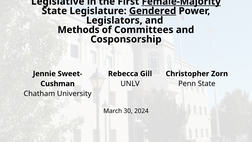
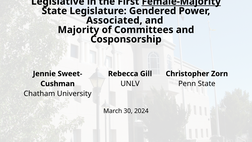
Gendered underline: present -> none (153, 11)
Legislators: Legislators -> Associated (114, 20)
Methods: Methods -> Majority (78, 30)
